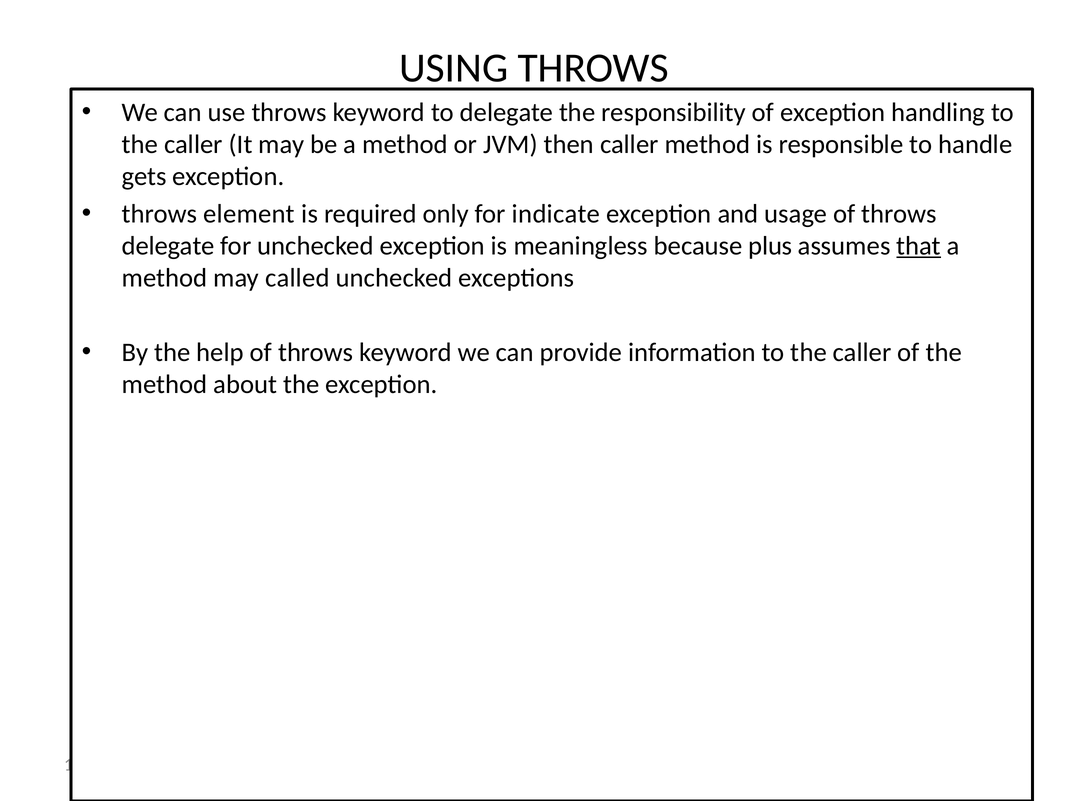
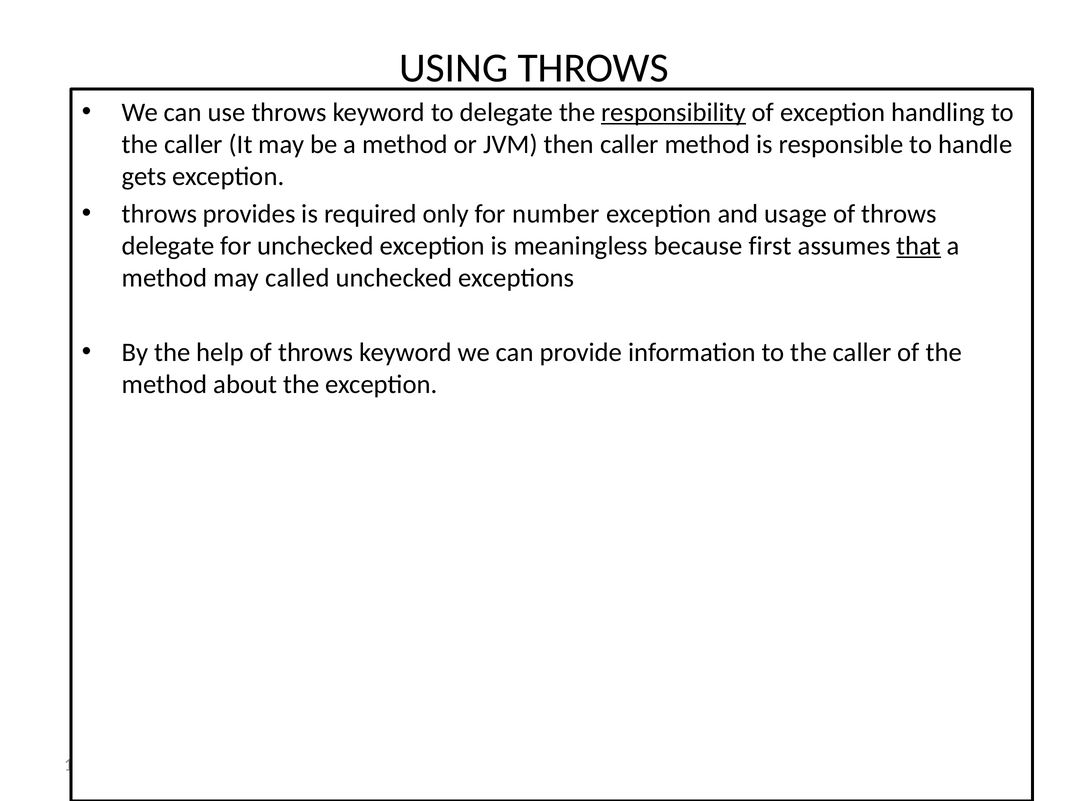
responsibility underline: none -> present (674, 112)
element: element -> provides (249, 214)
indicate: indicate -> number (556, 214)
plus: plus -> first (770, 246)
